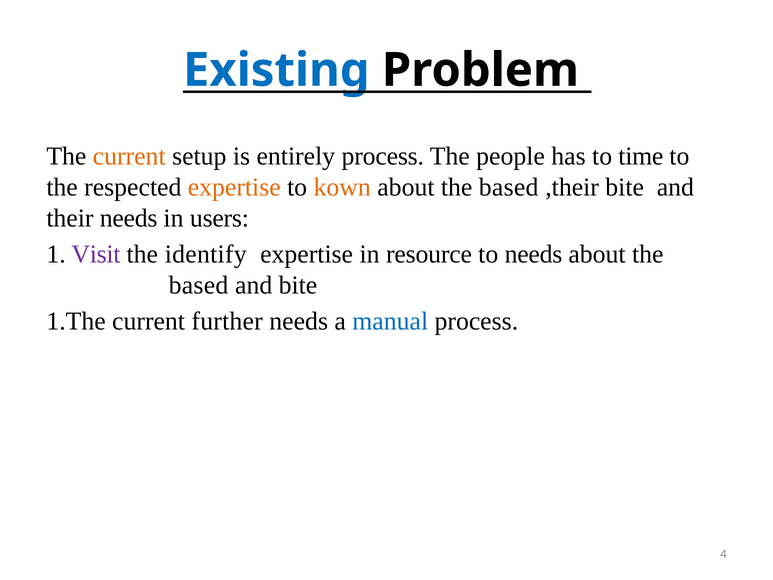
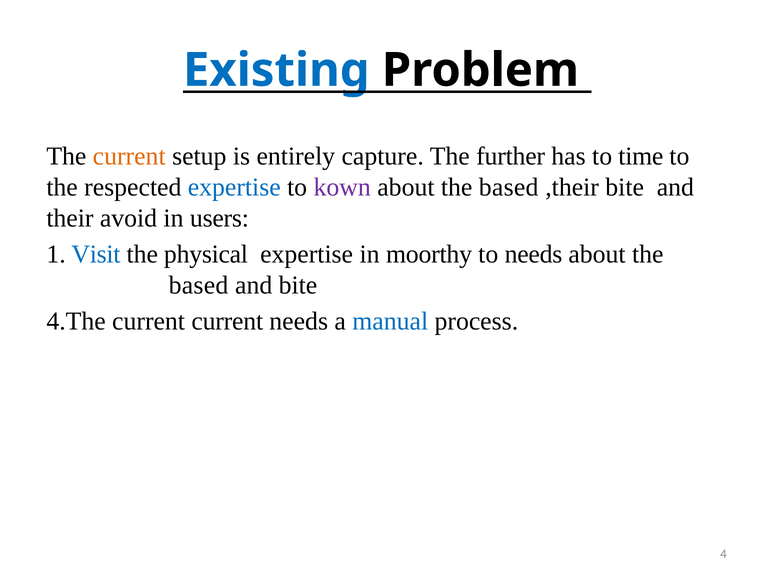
entirely process: process -> capture (383, 156)
people: people -> further (511, 156)
expertise colour: orange -> blue (234, 187)
kown colour: orange -> purple (342, 187)
their needs: needs -> avoid (128, 218)
Visit colour: purple -> blue (96, 254)
identify: identify -> physical (206, 254)
resource: resource -> moorthy (429, 254)
1.The: 1.The -> 4.The (76, 321)
current further: further -> current (227, 321)
